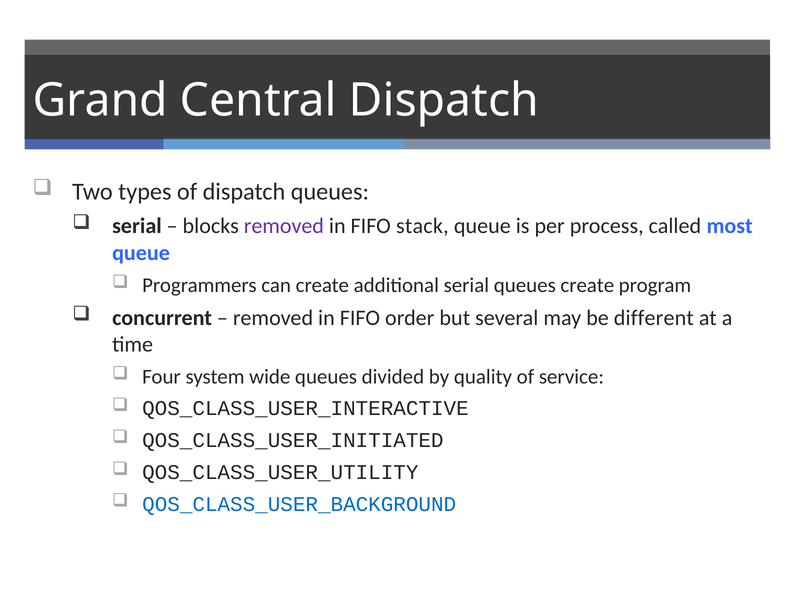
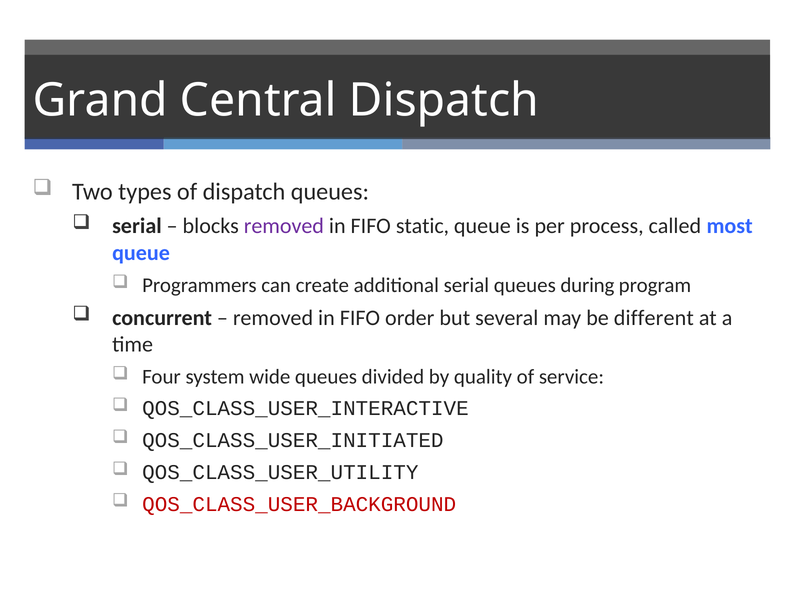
stack: stack -> static (423, 226)
queues create: create -> during (587, 285)
QOS_CLASS_USER_BACKGROUND colour: blue -> red (299, 503)
